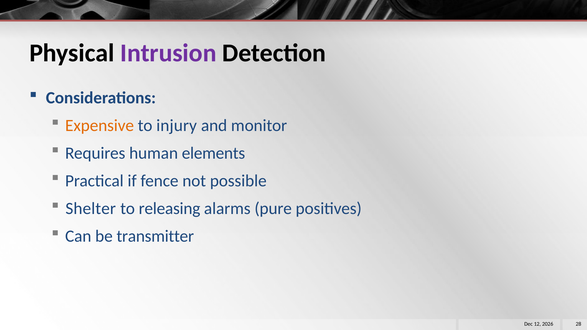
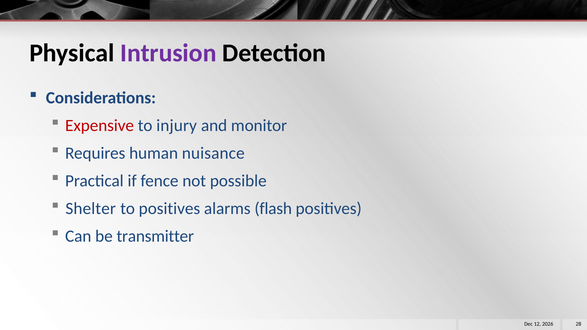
Expensive colour: orange -> red (100, 126)
elements: elements -> nuisance (213, 153)
to releasing: releasing -> positives (169, 209)
pure: pure -> flash (273, 209)
